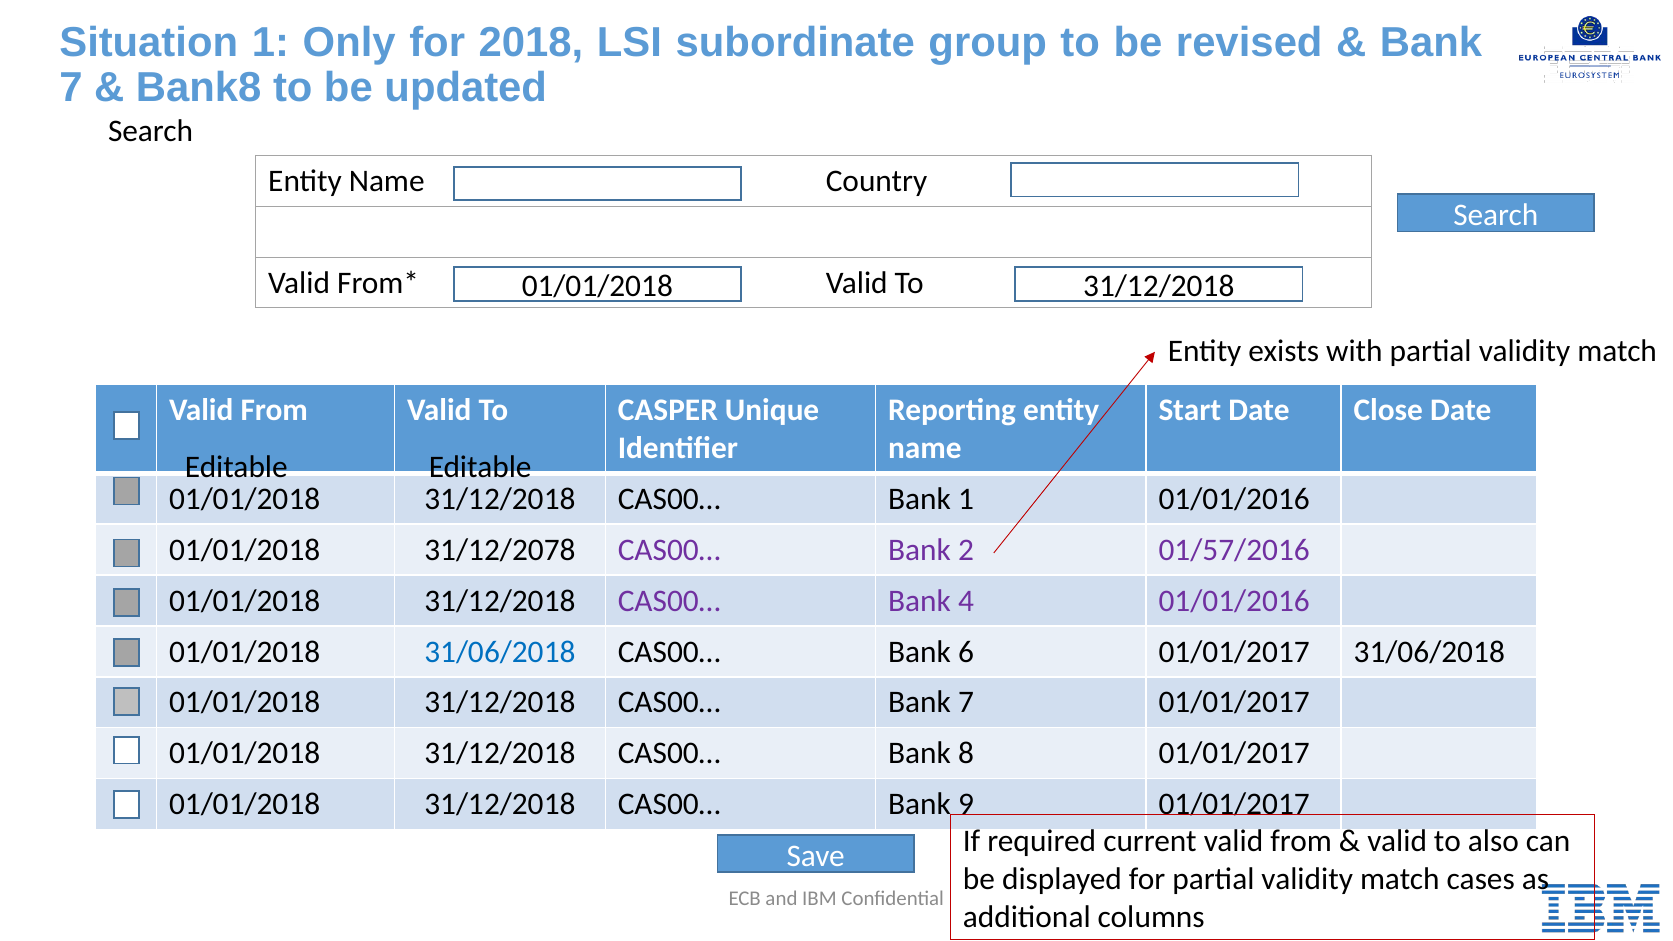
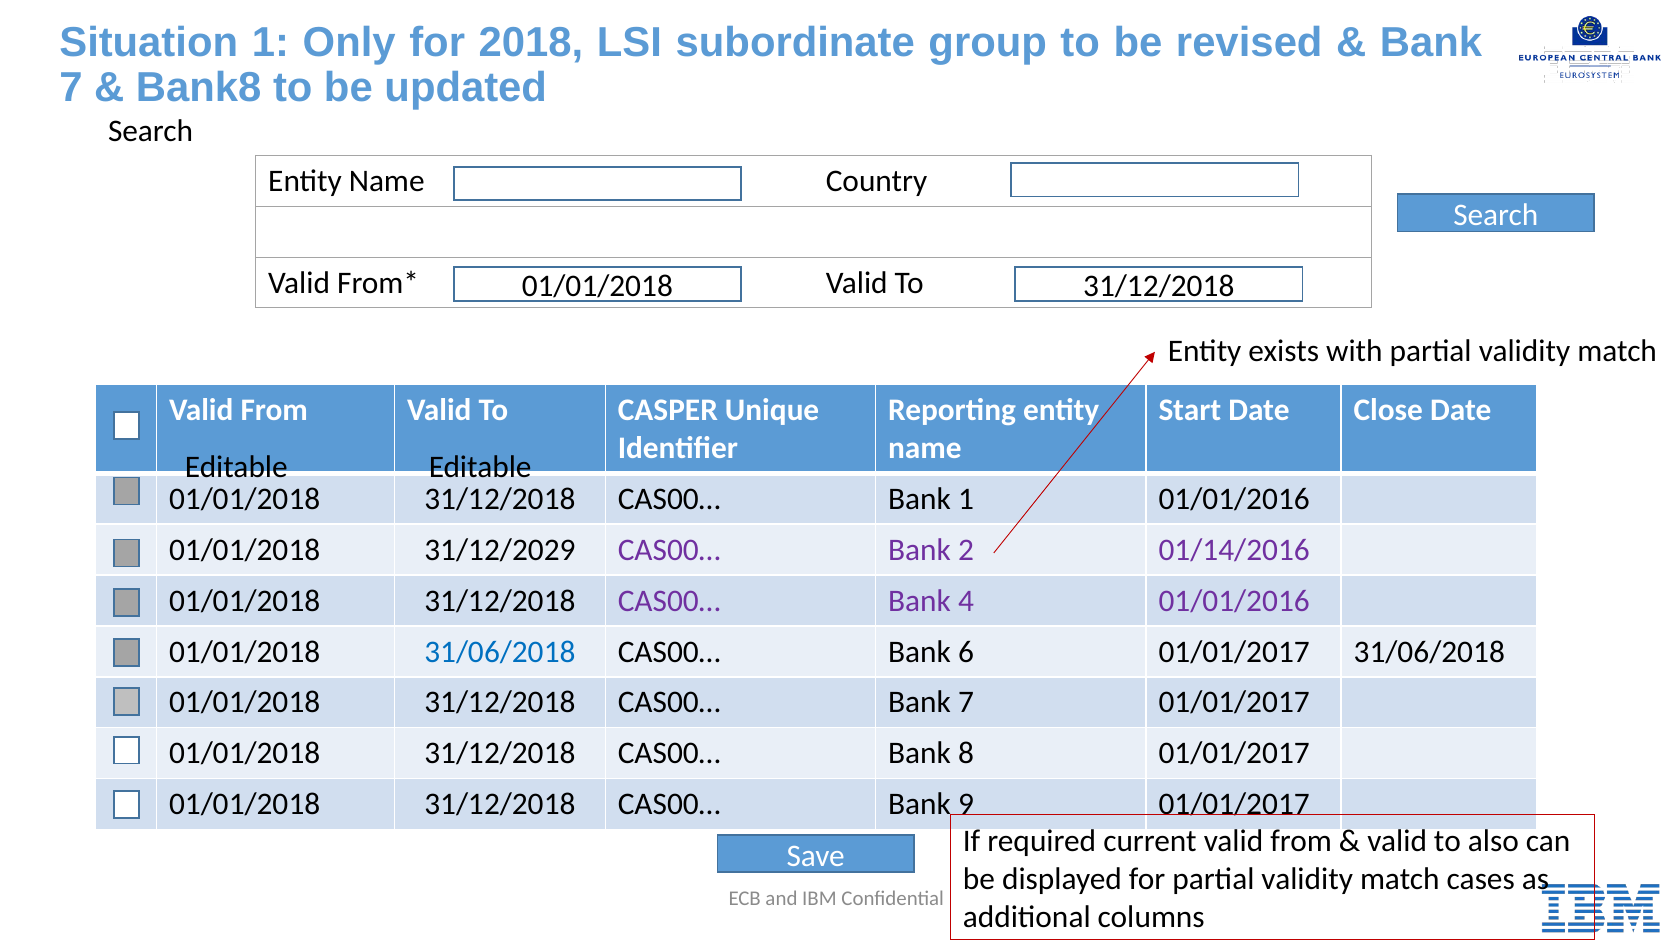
31/12/2078: 31/12/2078 -> 31/12/2029 (500, 550)
01/57/2016: 01/57/2016 -> 01/14/2016 (1234, 550)
